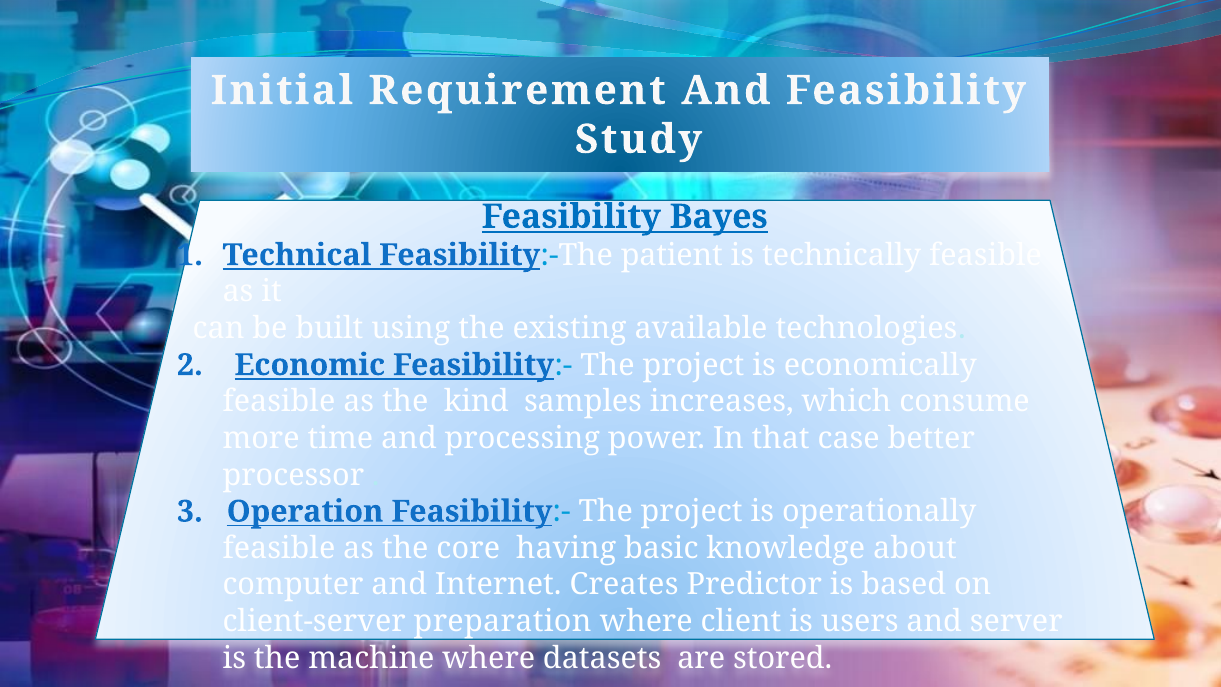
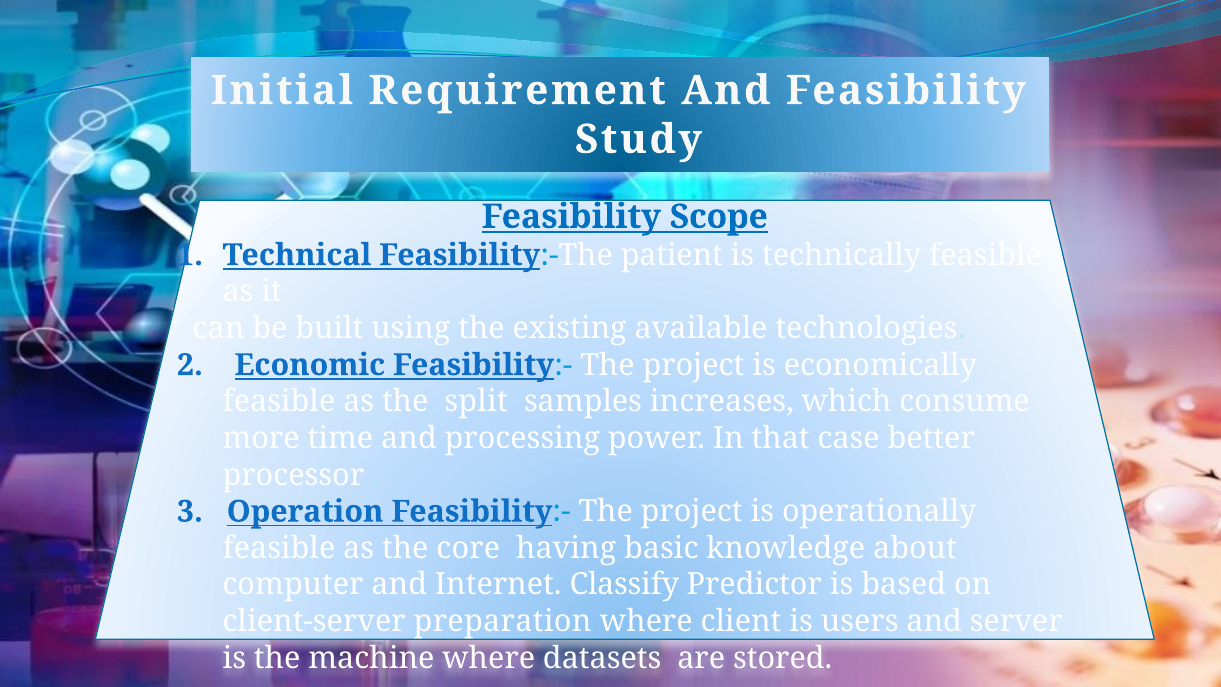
Bayes: Bayes -> Scope (719, 217)
kind: kind -> split (476, 402)
Creates: Creates -> Classify (624, 585)
